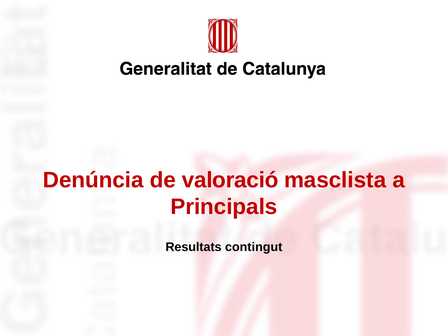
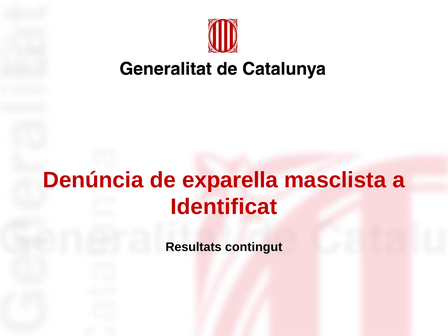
valoració: valoració -> exparella (230, 180)
Principals: Principals -> Identificat (224, 207)
